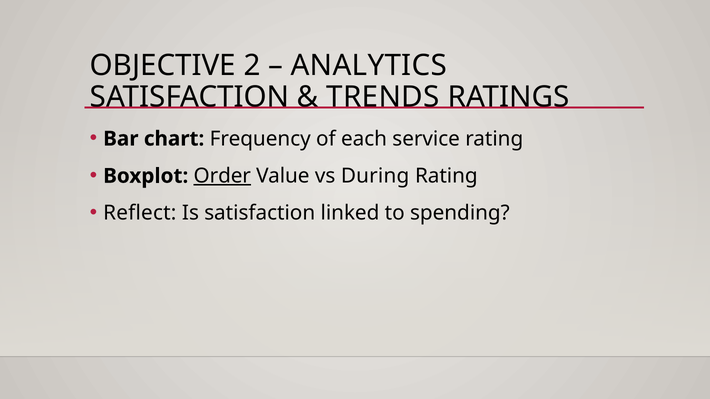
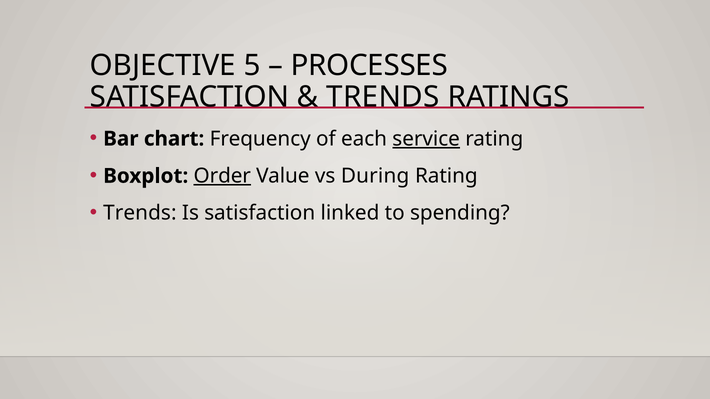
2: 2 -> 5 (252, 65)
ANALYTICS: ANALYTICS -> PROCESSES (369, 65)
service underline: none -> present (426, 139)
Reflect: Reflect -> Trends (140, 213)
